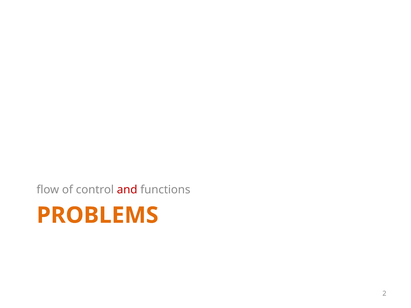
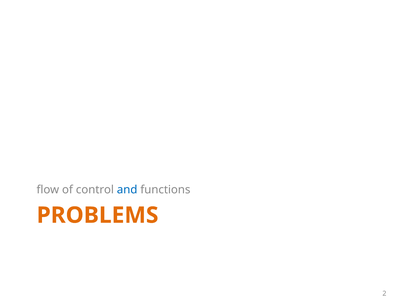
and colour: red -> blue (127, 190)
